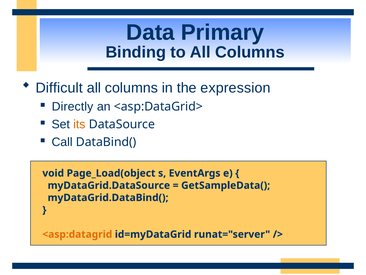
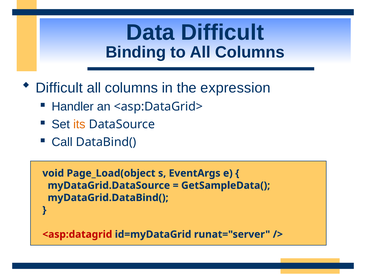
Data Primary: Primary -> Difficult (222, 32)
Directly: Directly -> Handler (73, 106)
<asp:datagrid colour: orange -> red (77, 234)
